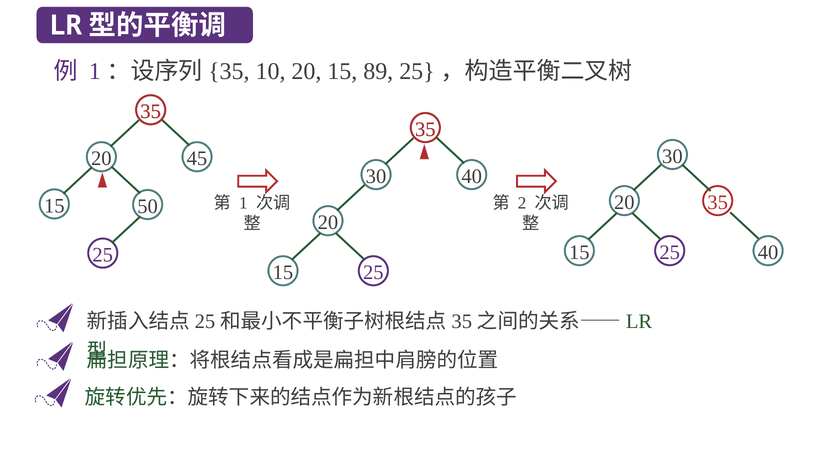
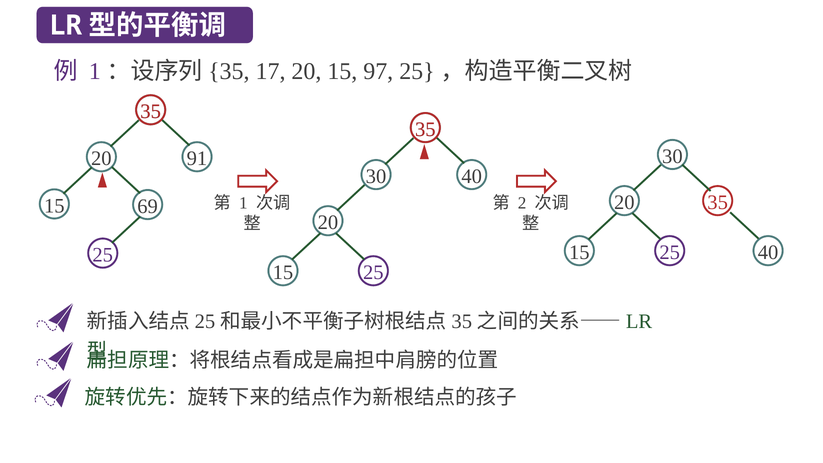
10: 10 -> 17 (271, 71)
89: 89 -> 97 (378, 71)
45: 45 -> 91 (197, 159)
50: 50 -> 69 (148, 206)
